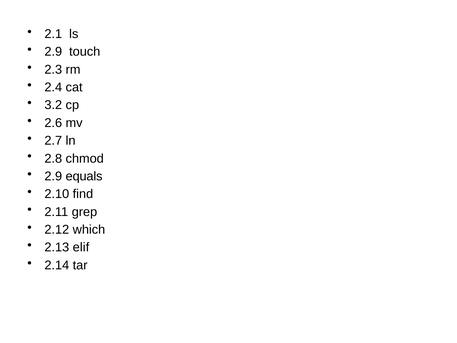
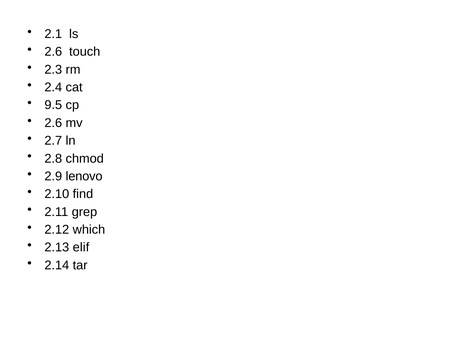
2.9: 2.9 -> 2.6 (53, 52)
3.2: 3.2 -> 9.5 (53, 105)
equals: equals -> lenovo (84, 176)
